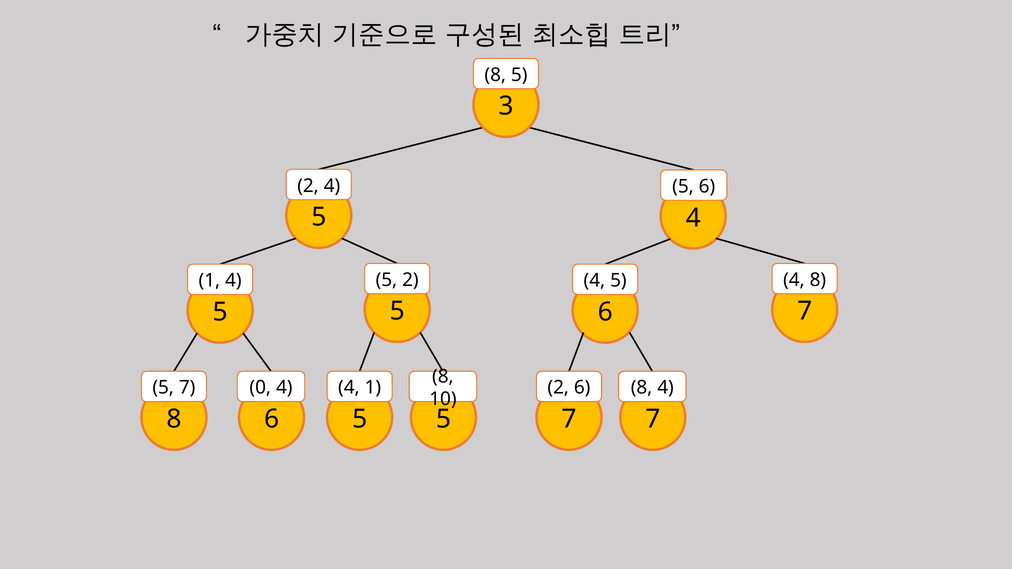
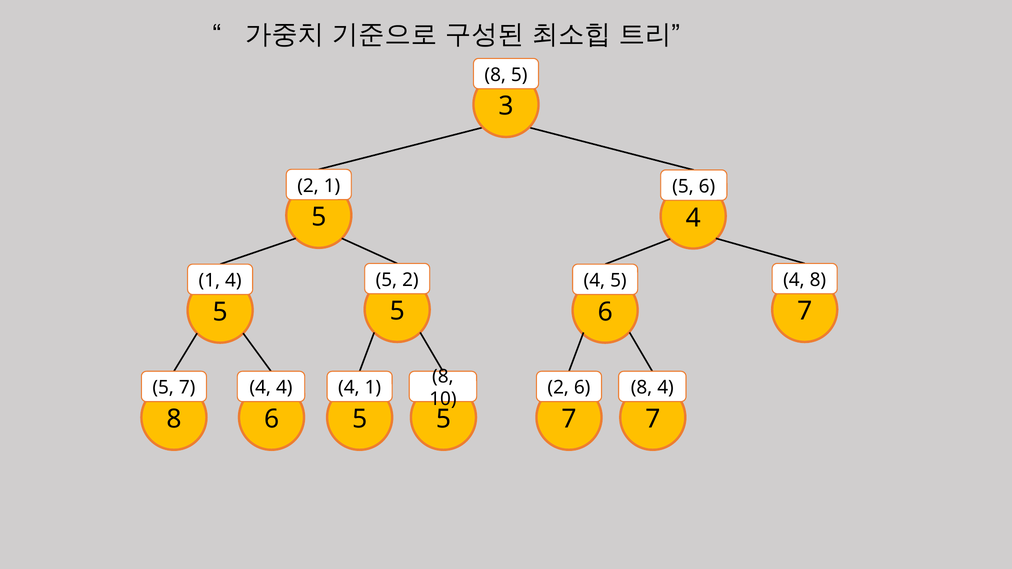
2 4: 4 -> 1 (332, 186)
0: 0 -> 4 (260, 388)
